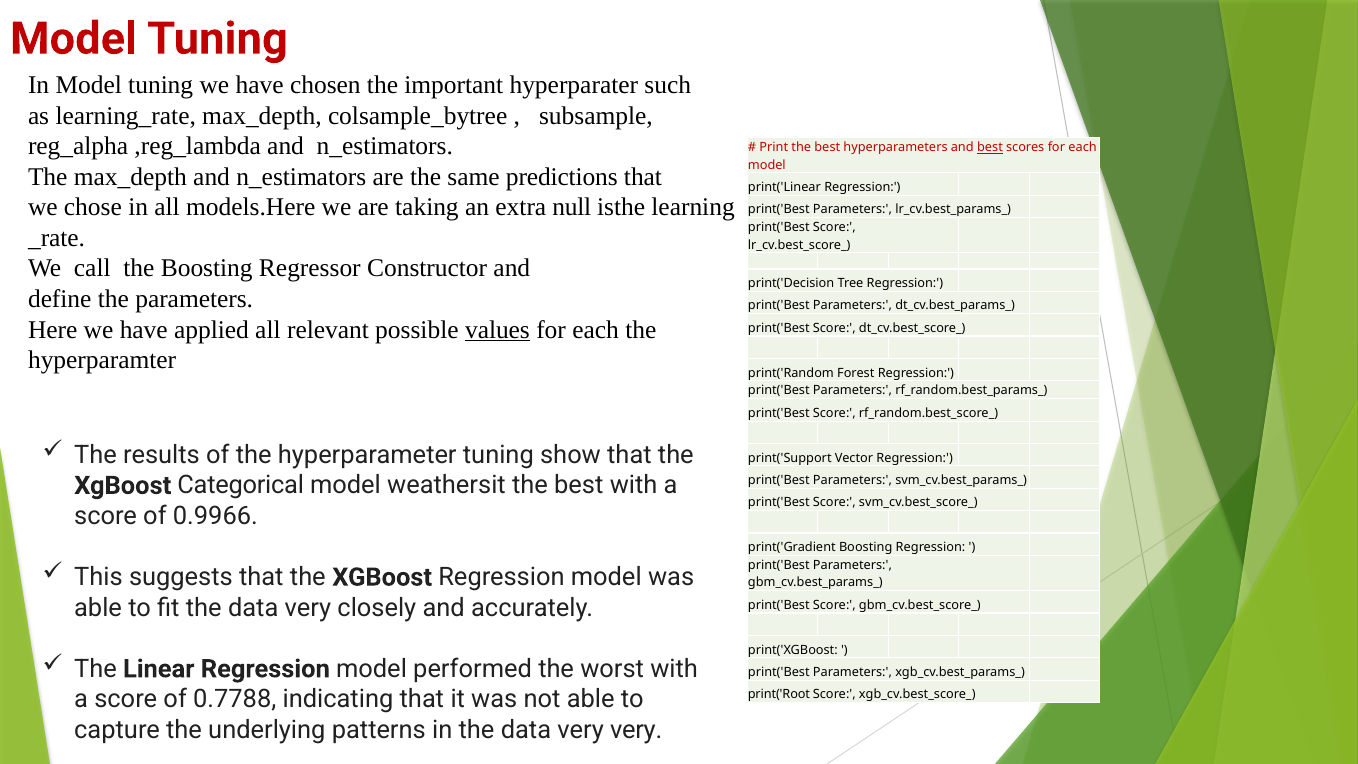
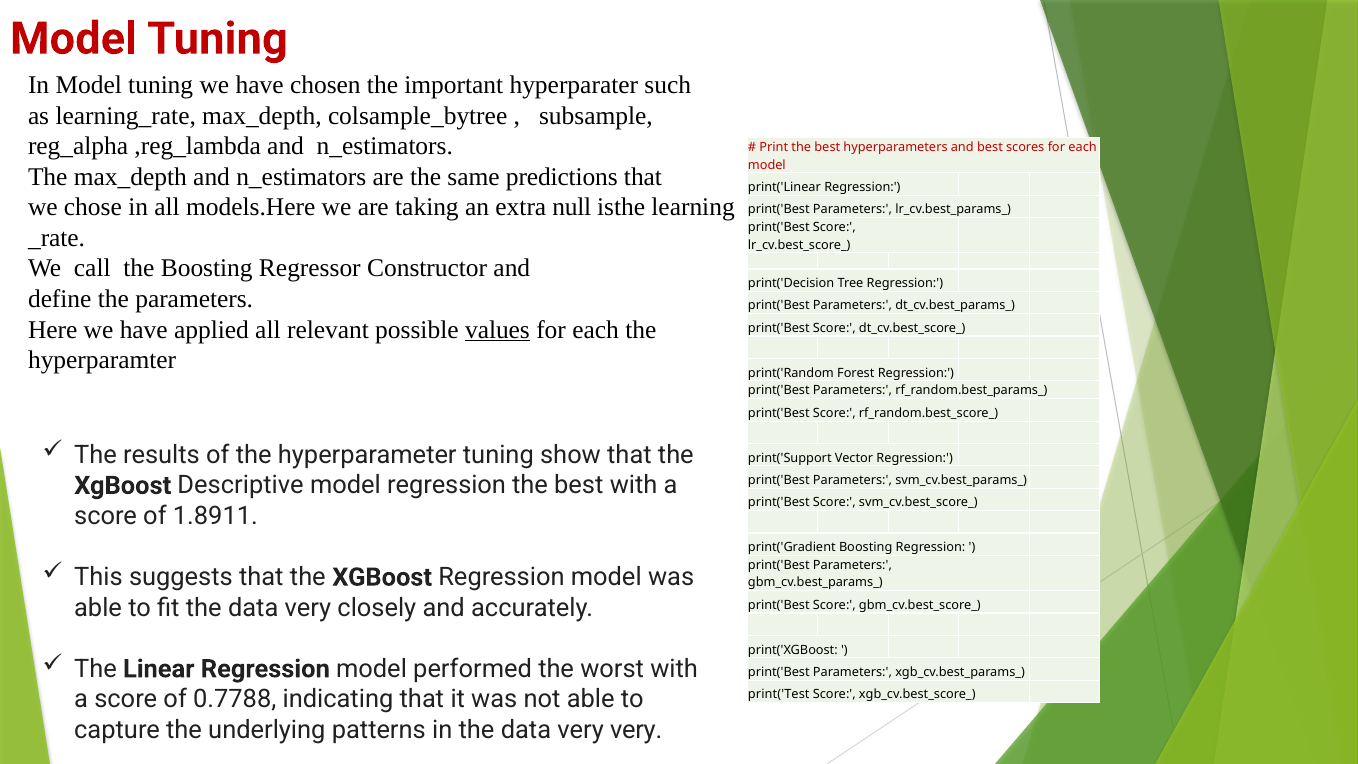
best underline: present -> none (990, 148)
Categorical: Categorical -> Descriptive (241, 485)
model weathersit: weathersit -> regression (447, 485)
0.9966: 0.9966 -> 1.8911 (215, 516)
print('Root: print('Root -> print('Test (779, 694)
